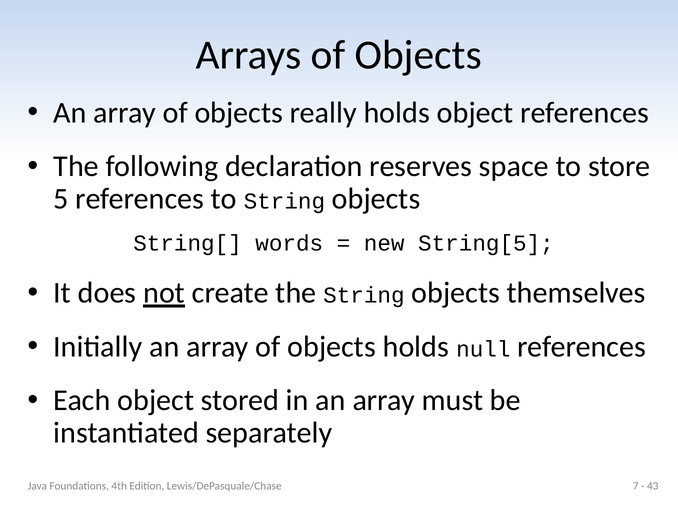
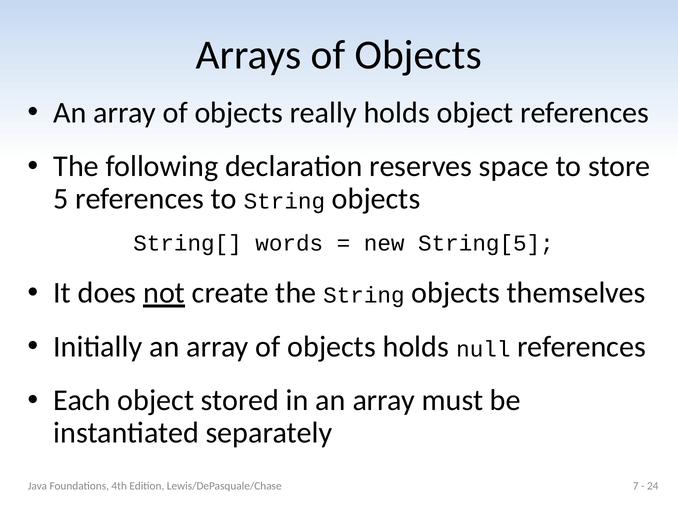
43: 43 -> 24 (653, 486)
